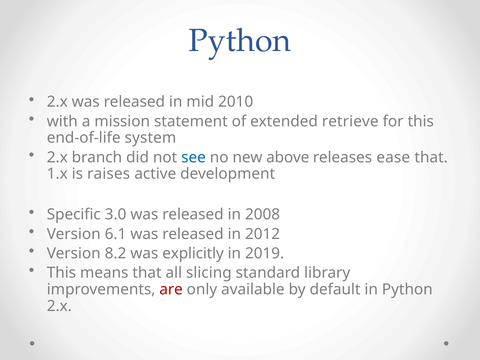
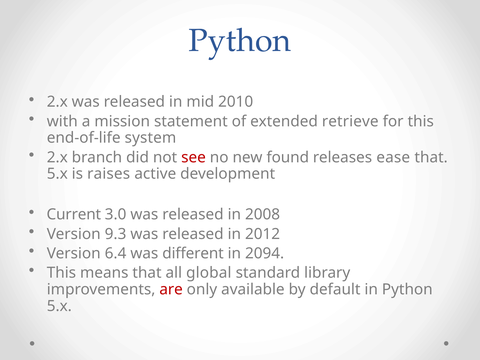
see colour: blue -> red (194, 157)
above: above -> found (288, 157)
1.x: 1.x -> 5.x (57, 174)
Specific: Specific -> Current (74, 215)
6.1: 6.1 -> 9.3 (116, 234)
8.2: 8.2 -> 6.4 (116, 253)
explicitly: explicitly -> different (193, 253)
2019: 2019 -> 2094 (265, 253)
slicing: slicing -> global (209, 273)
2.x: 2.x -> 5.x (59, 306)
